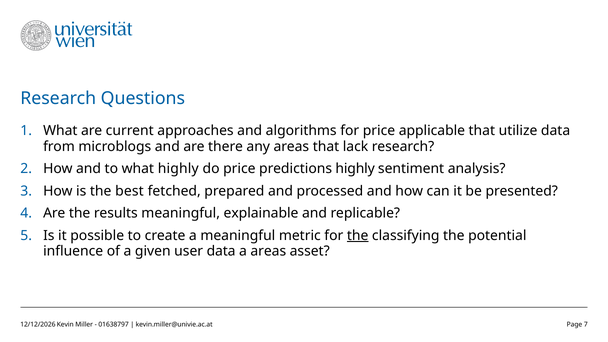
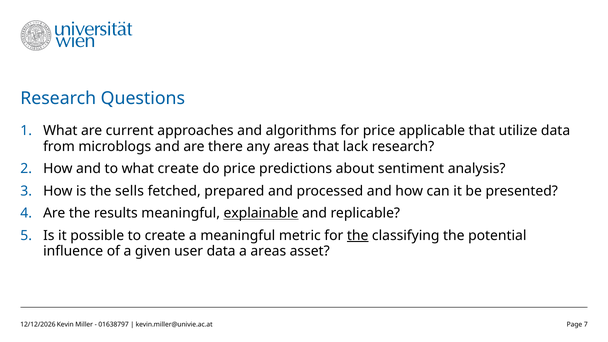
what highly: highly -> create (178, 169)
predictions highly: highly -> about (355, 169)
best: best -> sells (129, 191)
explainable underline: none -> present (261, 213)
